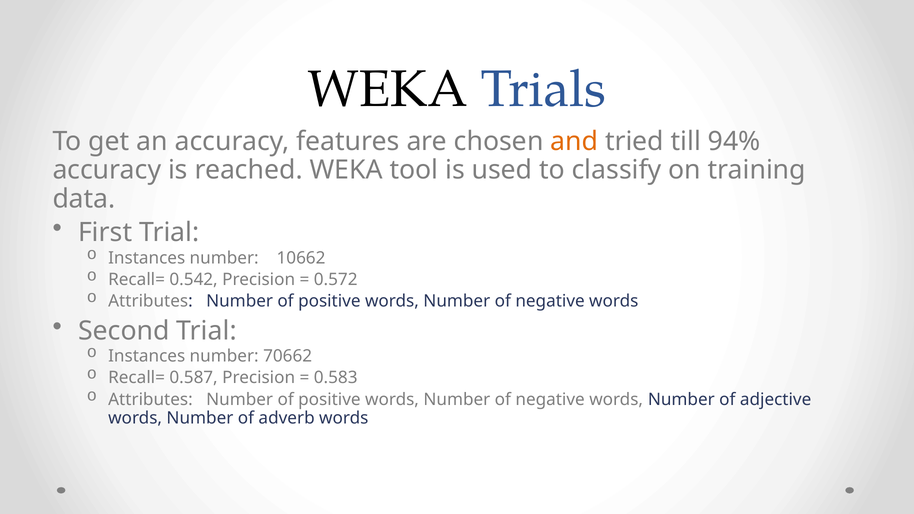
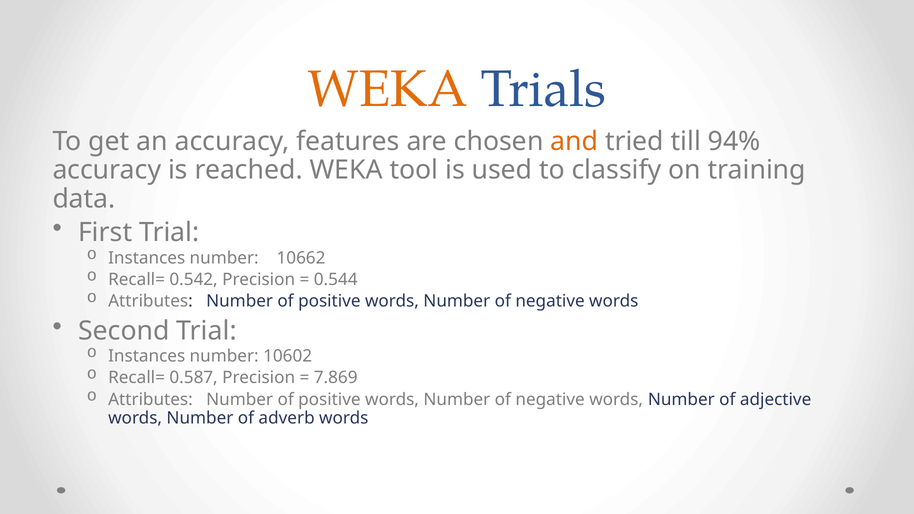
WEKA colour: black -> orange (388, 89)
0.572: 0.572 -> 0.544 (336, 280)
70662: 70662 -> 10602 (288, 356)
0.583: 0.583 -> 7.869 (336, 378)
